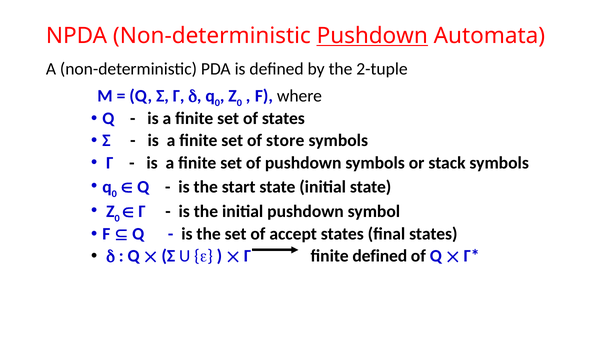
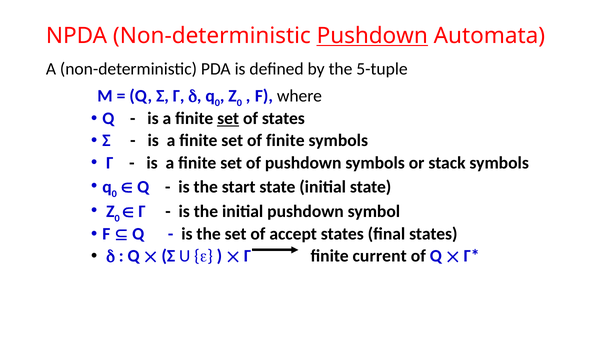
2-tuple: 2-tuple -> 5-tuple (382, 69)
set underline: none -> present (228, 119)
of store: store -> finite (285, 141)
finite defined: defined -> current (380, 257)
